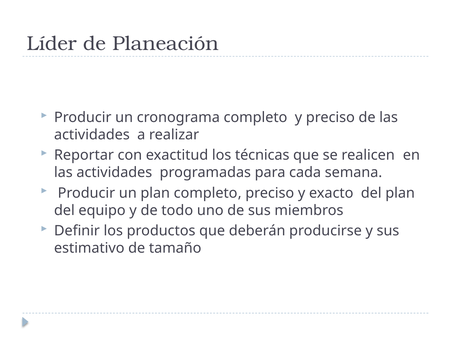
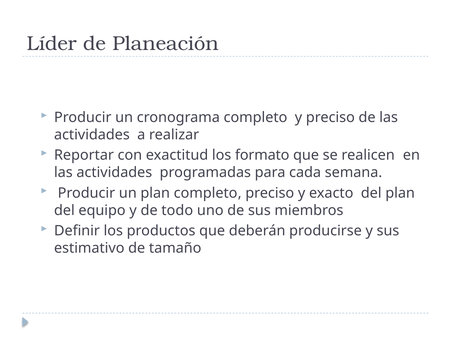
técnicas: técnicas -> formato (262, 155)
